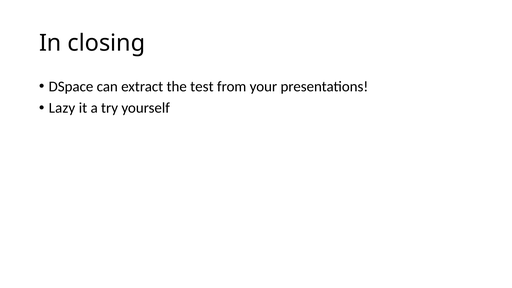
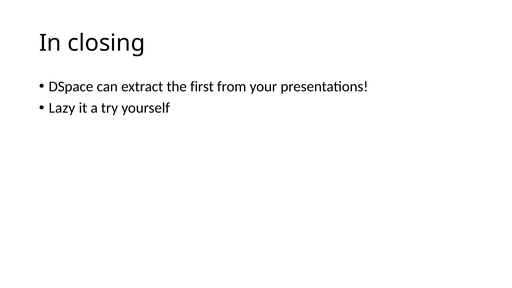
test: test -> first (202, 87)
